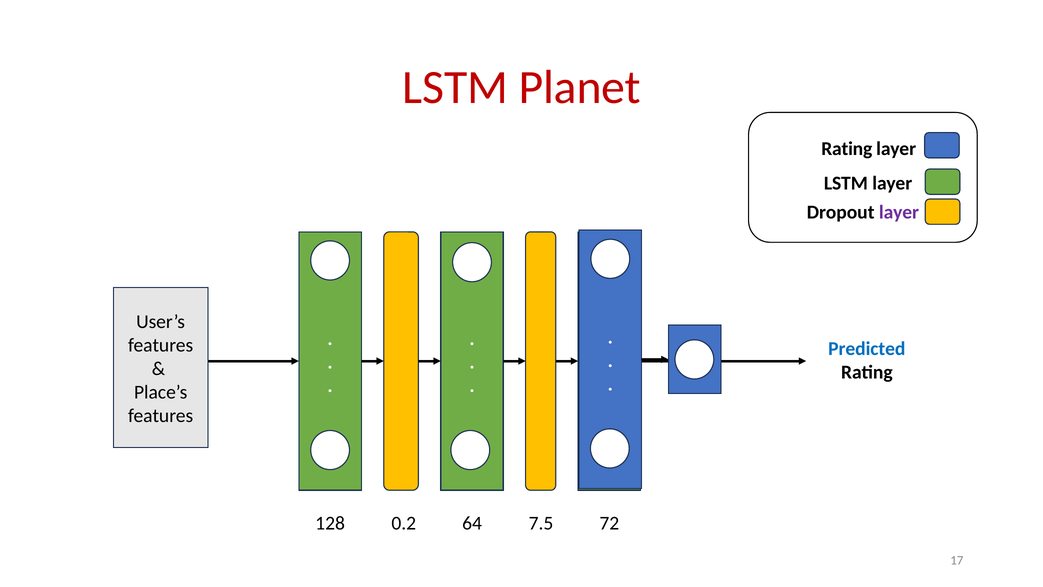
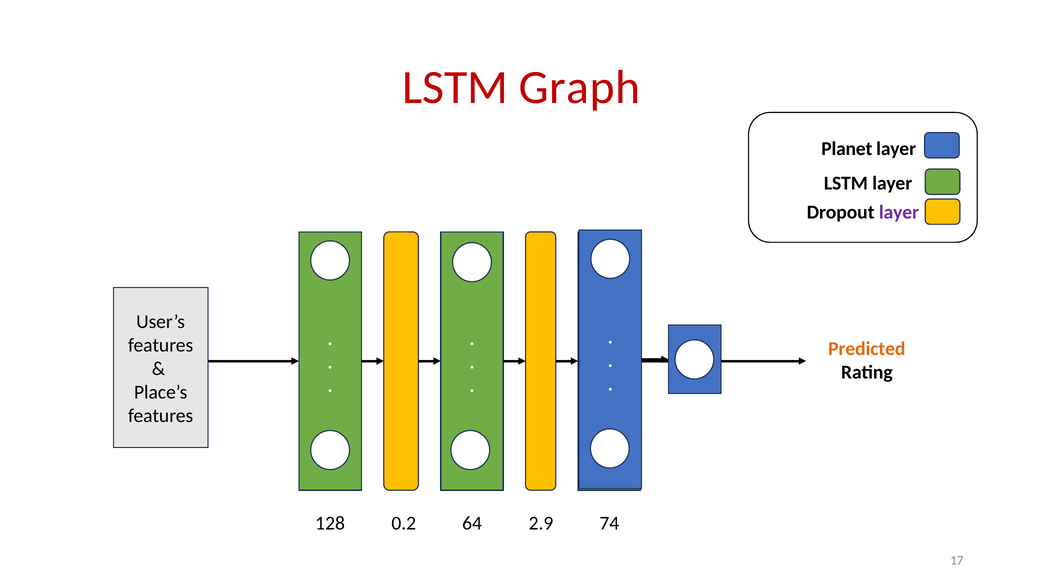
Planet: Planet -> Graph (580, 88)
Rating: Rating -> Planet (847, 149)
Predicted colour: blue -> orange (867, 349)
7.5: 7.5 -> 2.9 (541, 523)
72: 72 -> 74 (609, 523)
